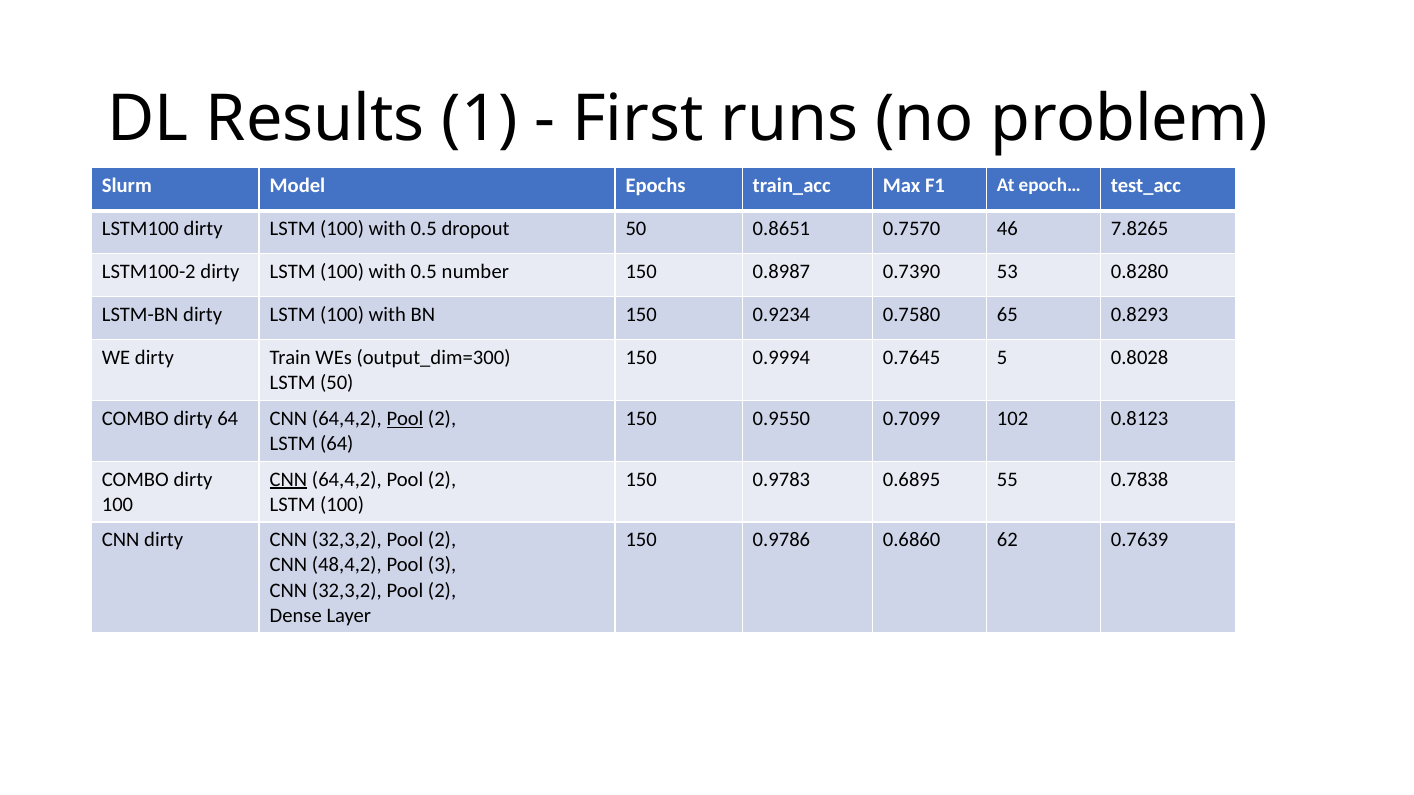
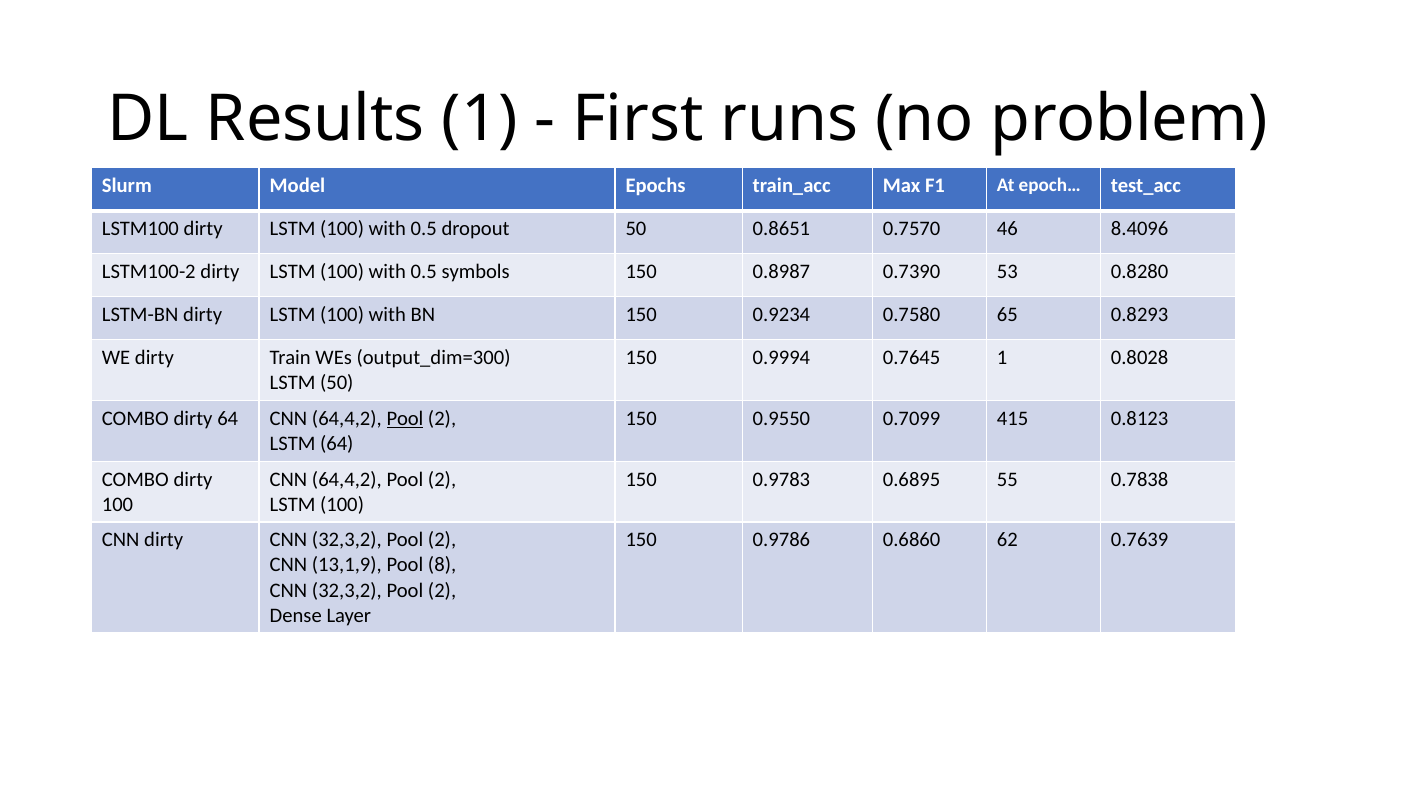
7.8265: 7.8265 -> 8.4096 (1140, 229)
number: number -> symbols (476, 272)
0.7645 5: 5 -> 1 (1002, 358)
102: 102 -> 415 (1013, 419)
CNN underline: present -> none (288, 479)
48,4,2: 48,4,2 -> 13,1,9 (347, 565)
3: 3 -> 8 (442, 565)
